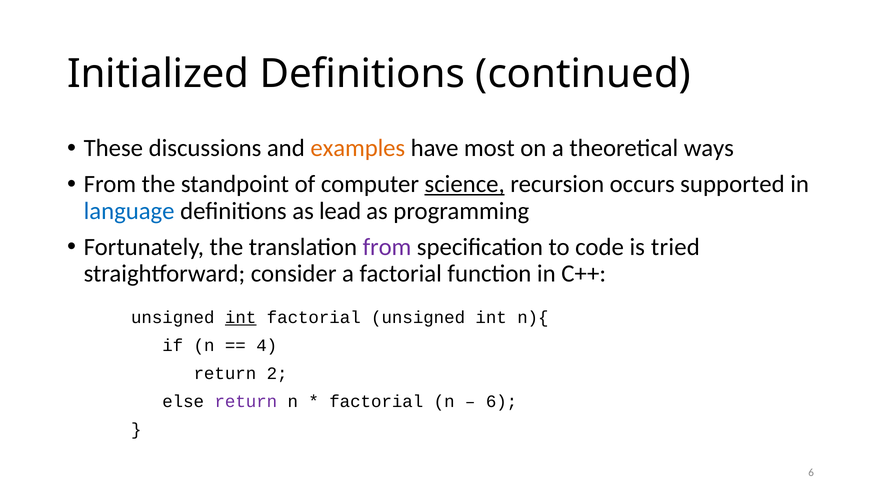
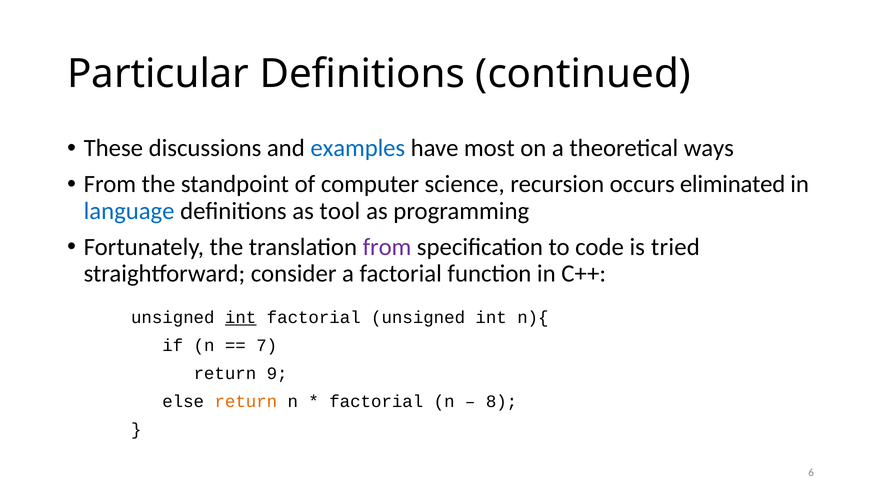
Initialized: Initialized -> Particular (158, 74)
examples colour: orange -> blue (358, 148)
science underline: present -> none (465, 184)
supported: supported -> eliminated (733, 184)
lead: lead -> tool (340, 211)
4: 4 -> 7 (267, 346)
2: 2 -> 9 (277, 374)
return colour: purple -> orange (246, 402)
6: 6 -> 8 (502, 402)
